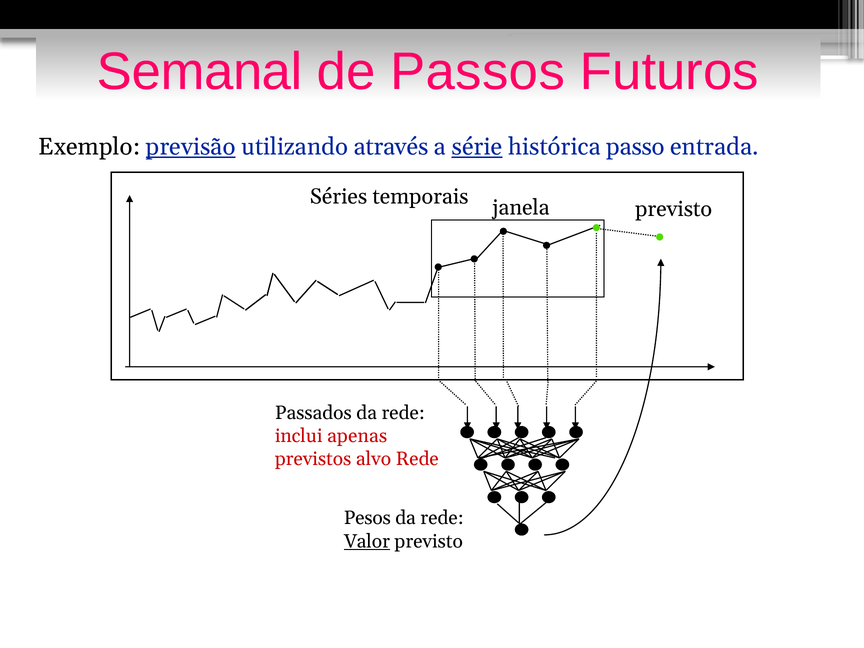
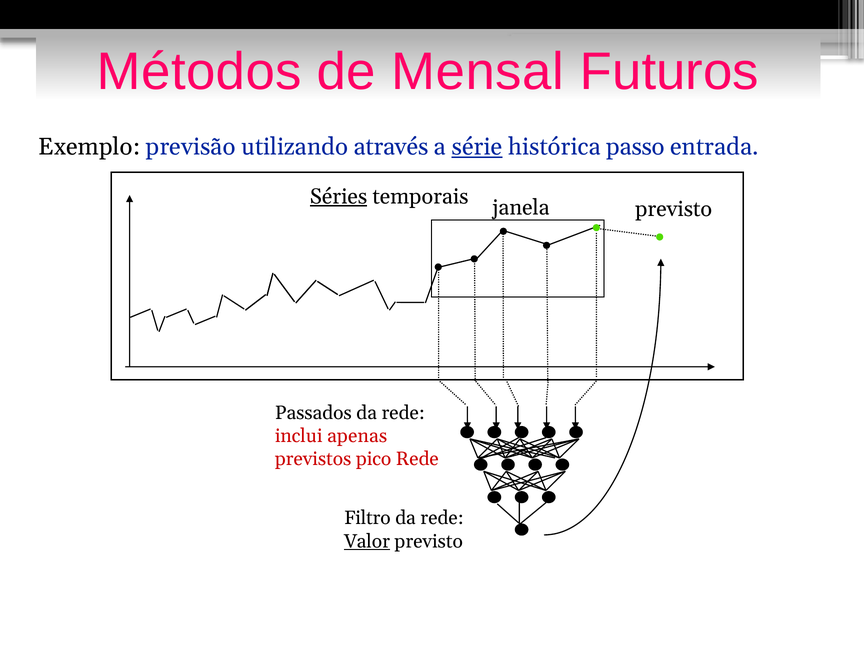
Semanal: Semanal -> Métodos (199, 72)
Passos: Passos -> Mensal (478, 72)
previsão underline: present -> none (191, 147)
Séries underline: none -> present (339, 197)
alvo: alvo -> pico (374, 459)
Pesos: Pesos -> Filtro (367, 518)
